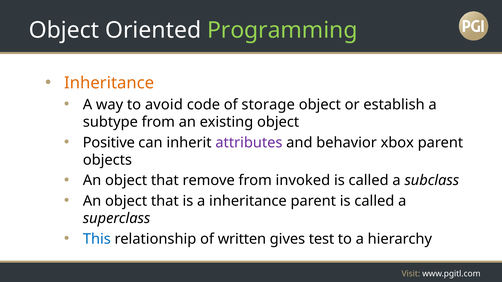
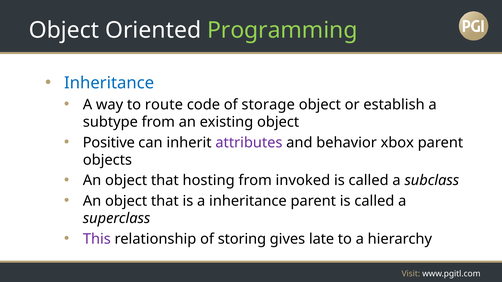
Inheritance colour: orange -> blue (109, 83)
avoid: avoid -> route (164, 105)
remove: remove -> hosting (209, 181)
This colour: blue -> purple (97, 239)
written: written -> storing (242, 239)
test: test -> late (322, 239)
